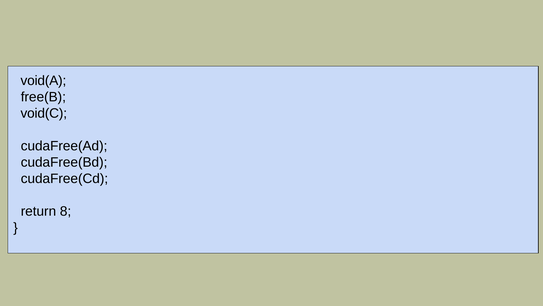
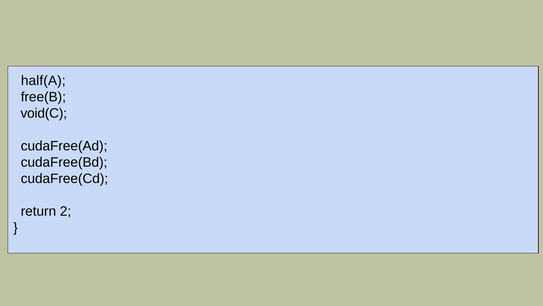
void(A: void(A -> half(A (43, 81)
8: 8 -> 2 (66, 211)
